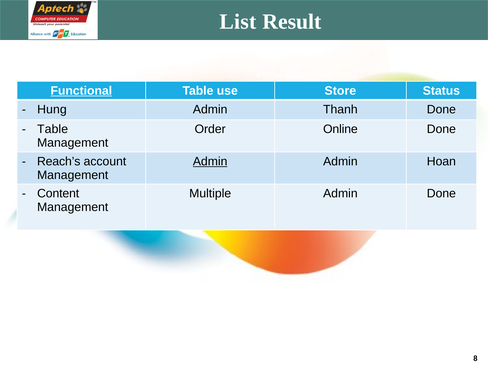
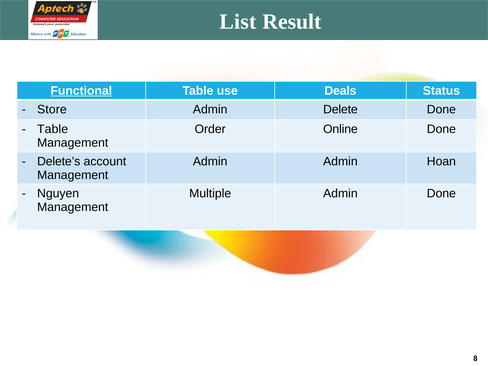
Store: Store -> Deals (340, 91)
Hung: Hung -> Store (52, 109)
Thanh: Thanh -> Delete (340, 109)
Reach’s: Reach’s -> Delete’s (59, 161)
Admin underline: present -> none (210, 161)
Content: Content -> Nguyen (58, 194)
